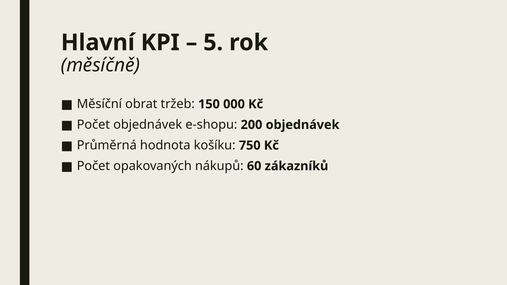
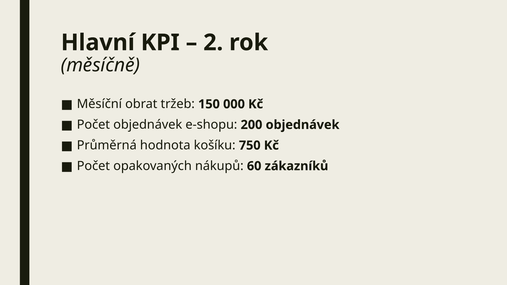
5: 5 -> 2 (213, 43)
